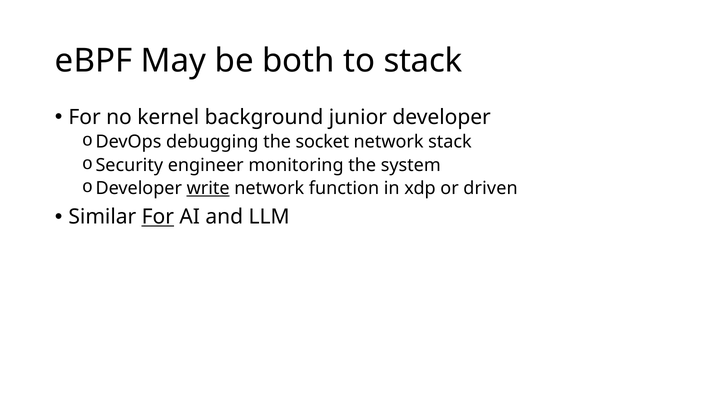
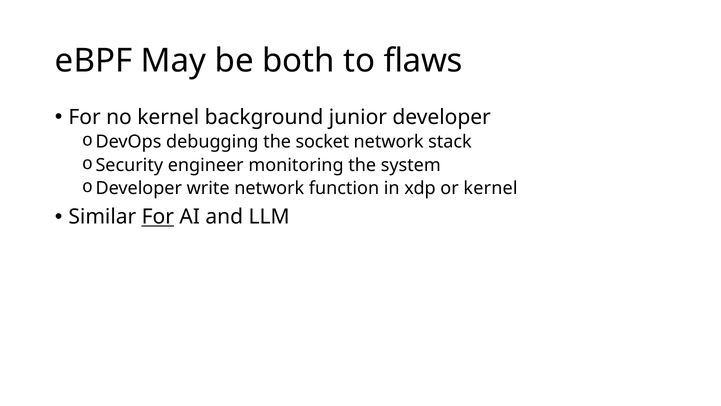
to stack: stack -> flaws (423, 61)
write underline: present -> none (208, 188)
or driven: driven -> kernel (491, 188)
